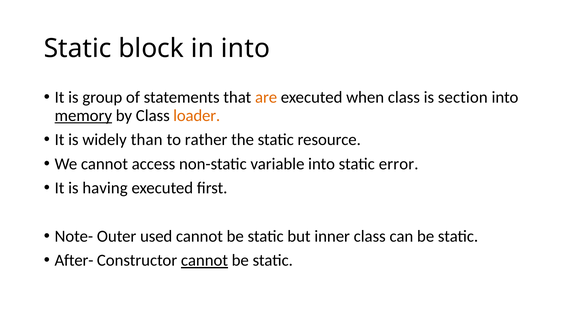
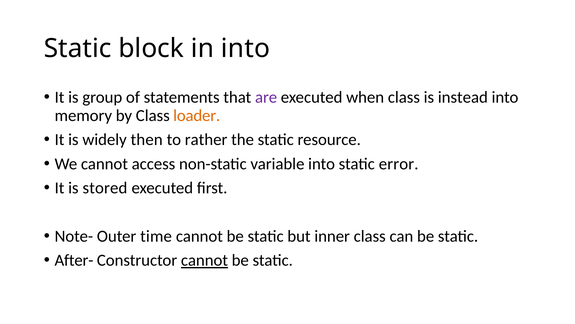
are colour: orange -> purple (266, 97)
section: section -> instead (463, 97)
memory underline: present -> none (83, 115)
than: than -> then (147, 139)
having: having -> stored (105, 188)
used: used -> time (156, 236)
